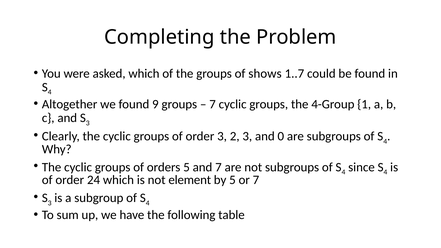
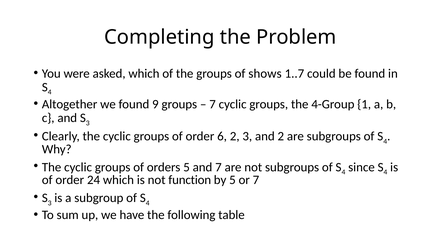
order 3: 3 -> 6 (222, 136)
and 0: 0 -> 2 (281, 136)
element: element -> function (190, 180)
